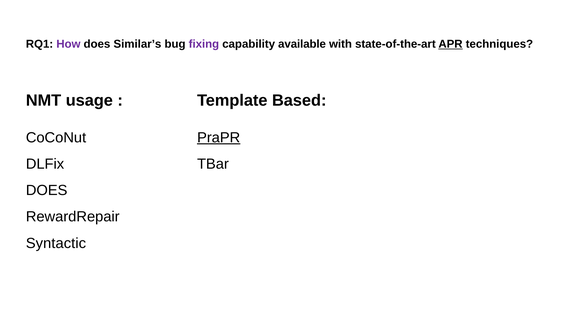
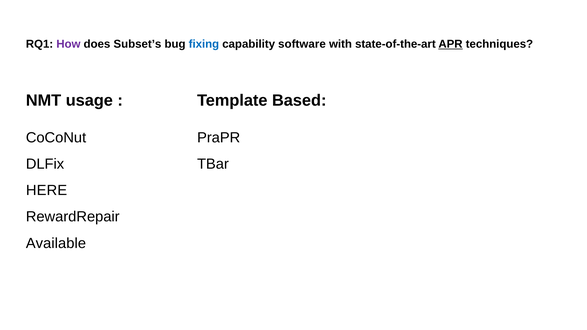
Similar’s: Similar’s -> Subset’s (137, 44)
fixing colour: purple -> blue (204, 44)
available: available -> software (302, 44)
PraPR underline: present -> none (219, 138)
DOES: DOES -> HERE (47, 190)
Syntactic: Syntactic -> Available (56, 243)
